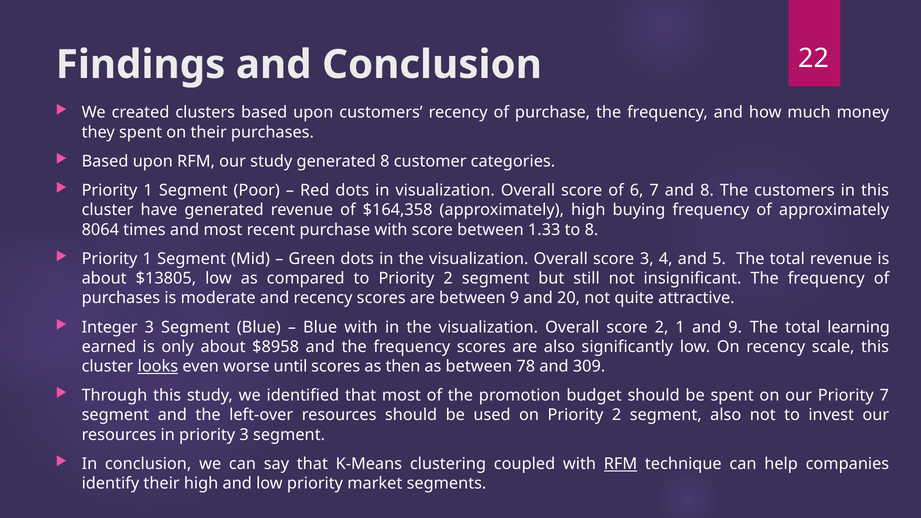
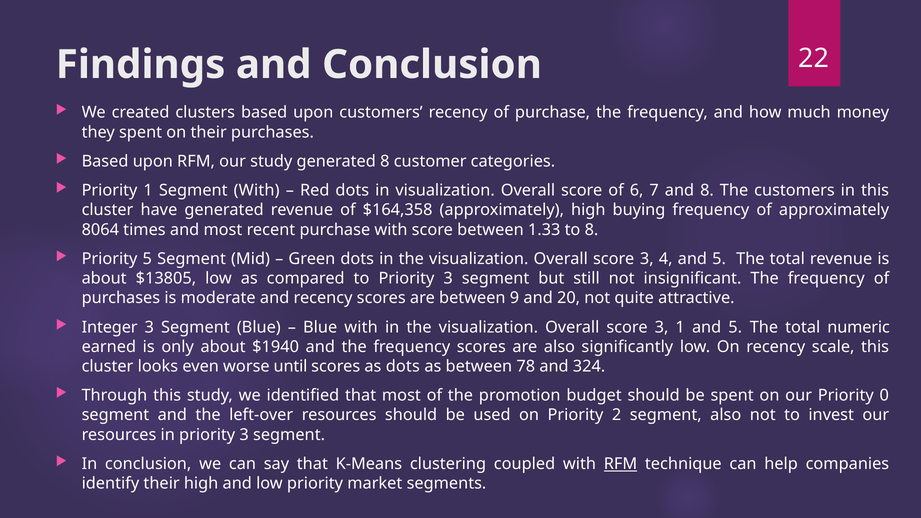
Segment Poor: Poor -> With (257, 191)
1: 1 -> 5 (147, 259)
to Priority 2: 2 -> 3 (448, 278)
2: 2 -> 3 (662, 327)
1 and 9: 9 -> 5 (735, 327)
learning: learning -> numeric (859, 327)
$8958: $8958 -> $1940 (276, 347)
looks underline: present -> none (158, 366)
as then: then -> dots (403, 366)
309: 309 -> 324 (589, 366)
Priority 7: 7 -> 0 (884, 396)
